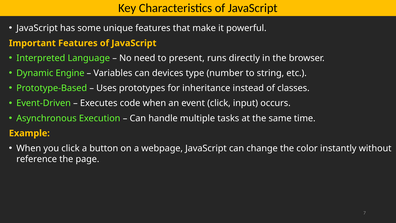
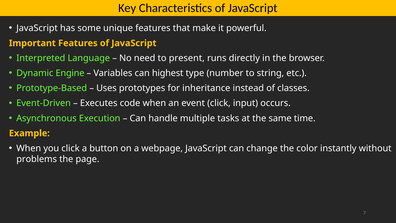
devices: devices -> highest (168, 73)
reference: reference -> problems (37, 159)
